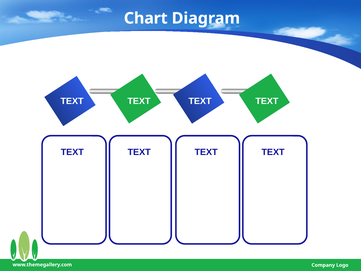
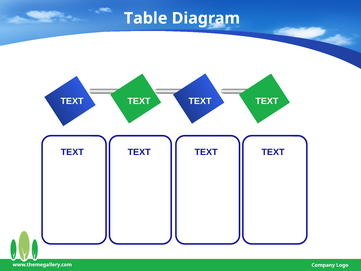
Chart: Chart -> Table (146, 18)
